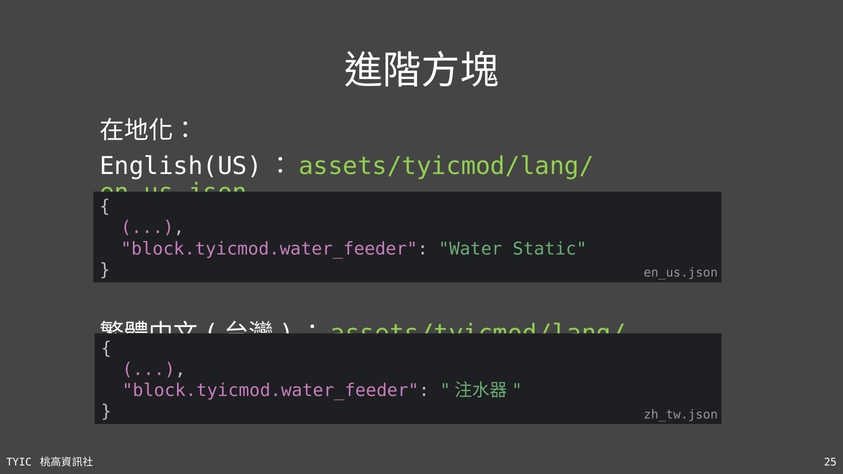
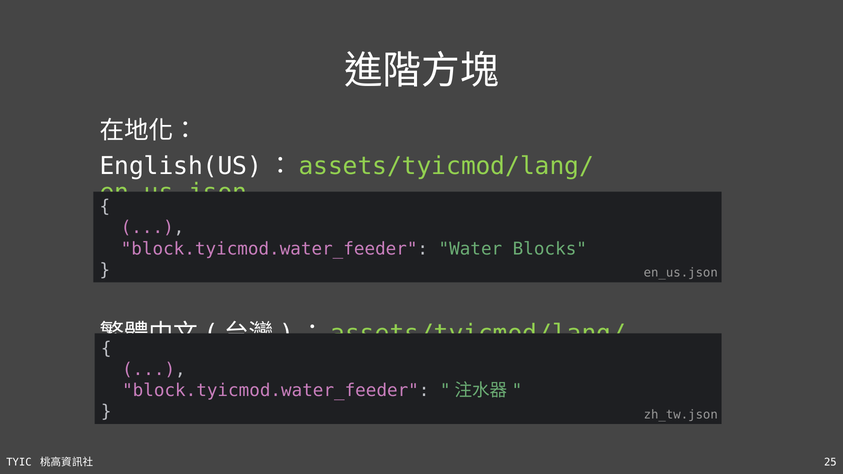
Static: Static -> Blocks (550, 249)
